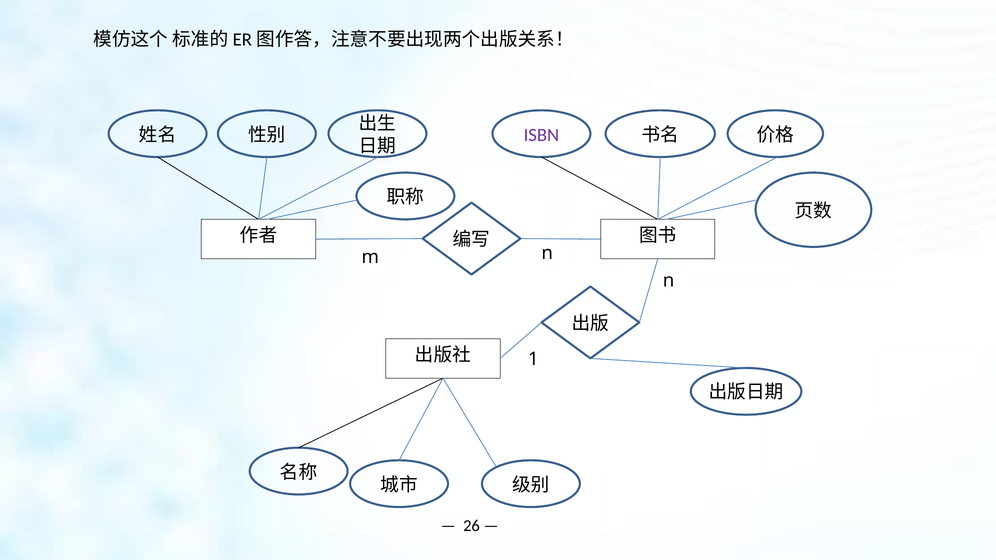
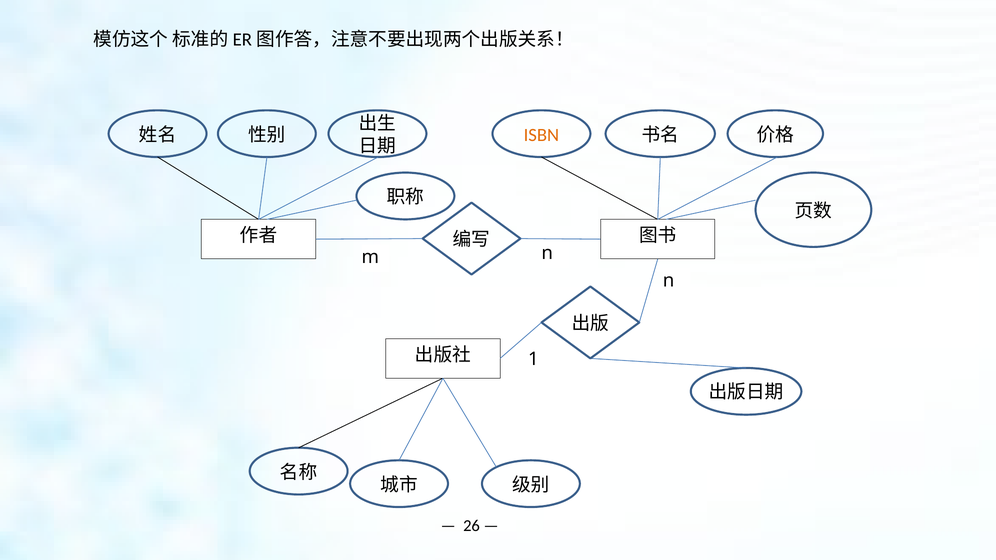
ISBN colour: purple -> orange (541, 135)
